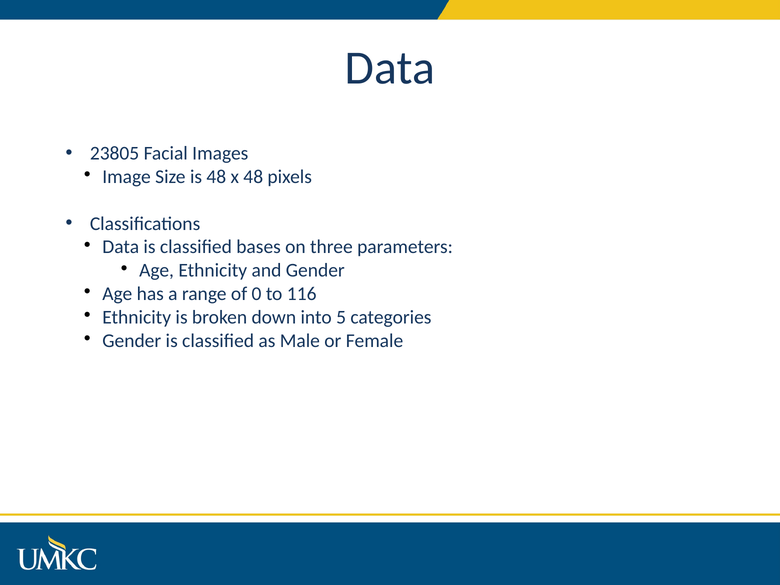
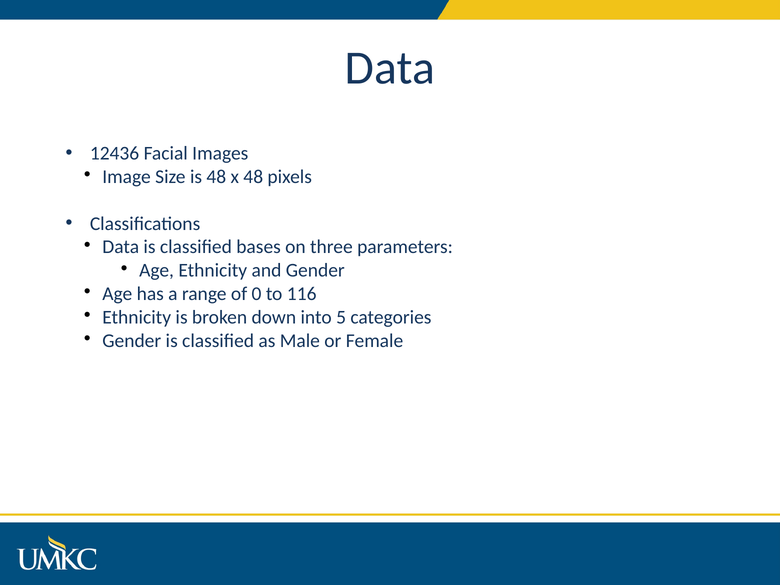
23805: 23805 -> 12436 (115, 153)
